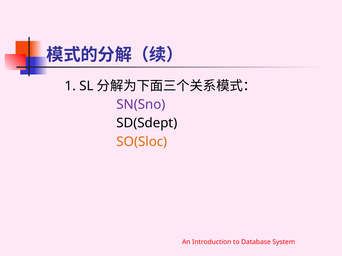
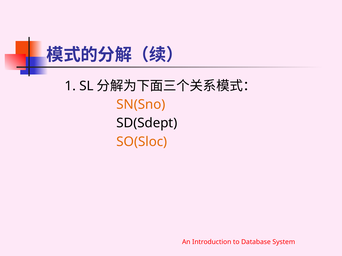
SN(Sno colour: purple -> orange (141, 105)
